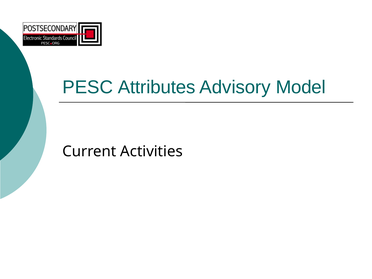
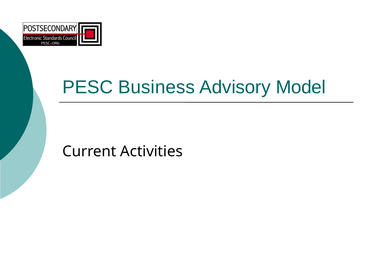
Attributes: Attributes -> Business (156, 87)
